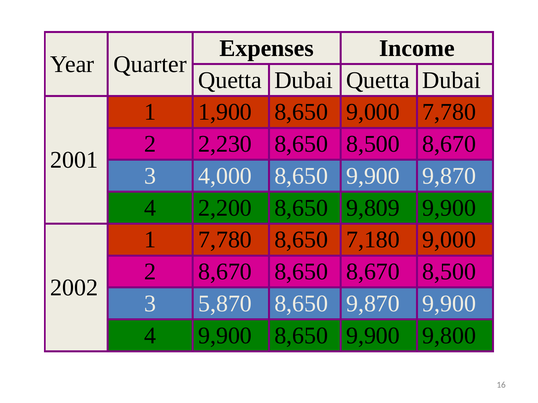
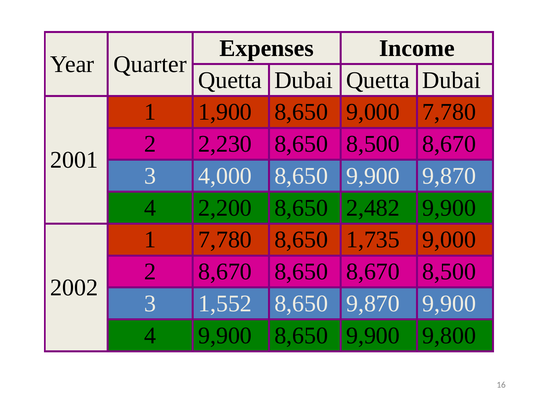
9,809: 9,809 -> 2,482 (373, 208)
7,180: 7,180 -> 1,735 (373, 240)
5,870: 5,870 -> 1,552 (225, 304)
